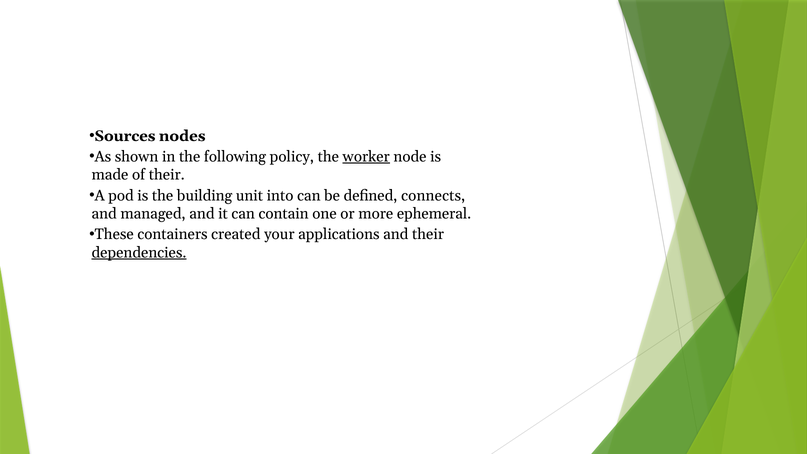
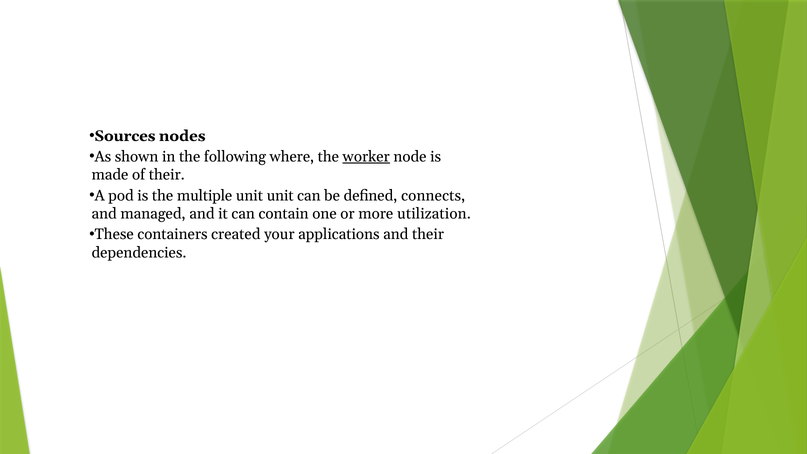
policy: policy -> where (292, 157)
building: building -> multiple (205, 195)
unit into: into -> unit (280, 195)
ephemeral: ephemeral -> utilization (434, 214)
dependencies underline: present -> none (139, 252)
